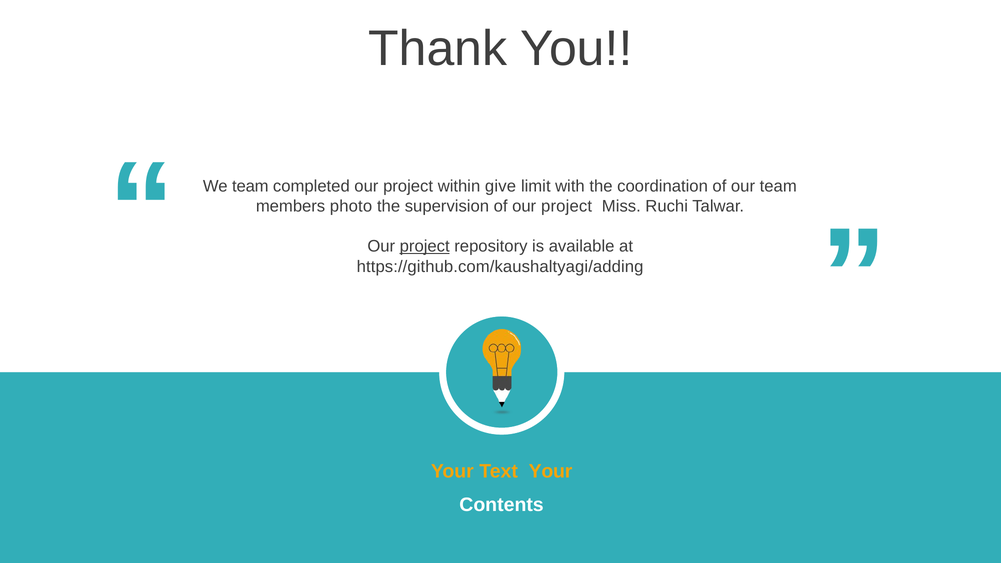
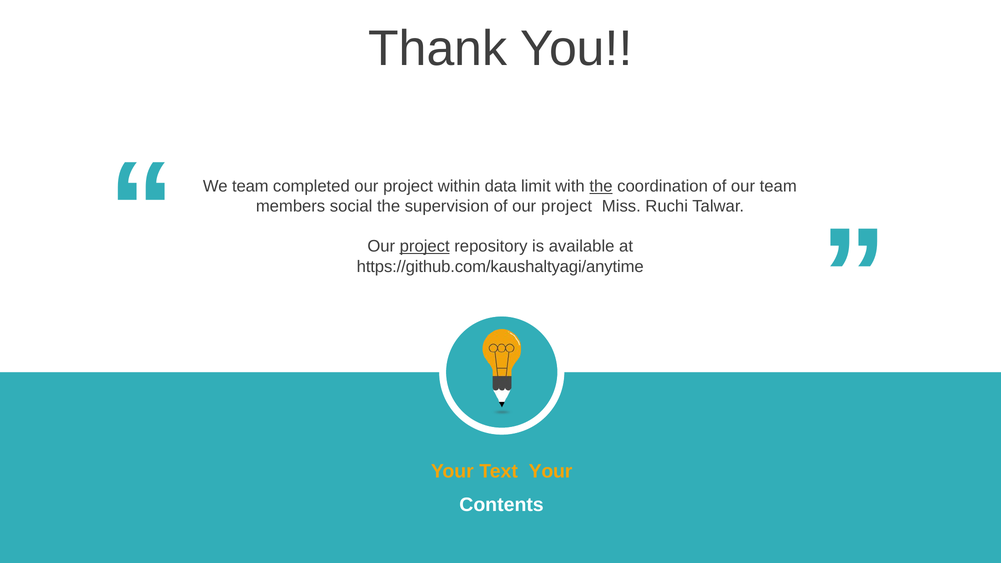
give: give -> data (501, 186)
the underline: none -> present (601, 186)
photo: photo -> social (351, 206)
https://github.com/kaushaltyagi/adding: https://github.com/kaushaltyagi/adding -> https://github.com/kaushaltyagi/anytime (500, 267)
